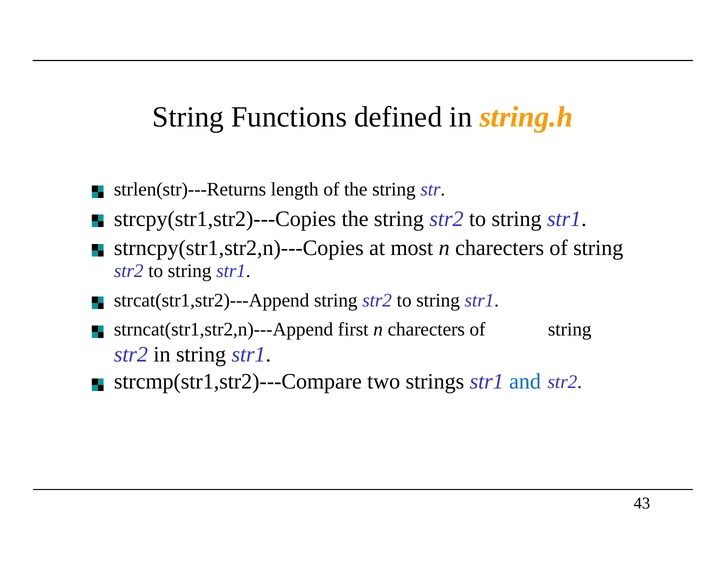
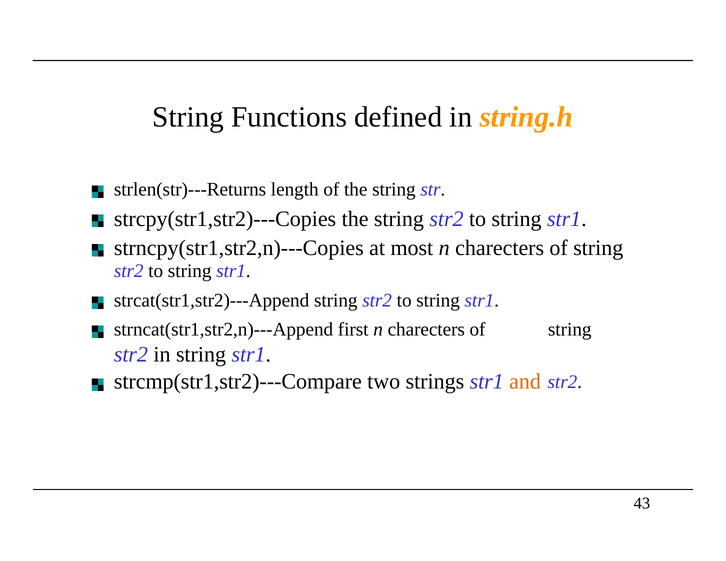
and colour: blue -> orange (525, 382)
